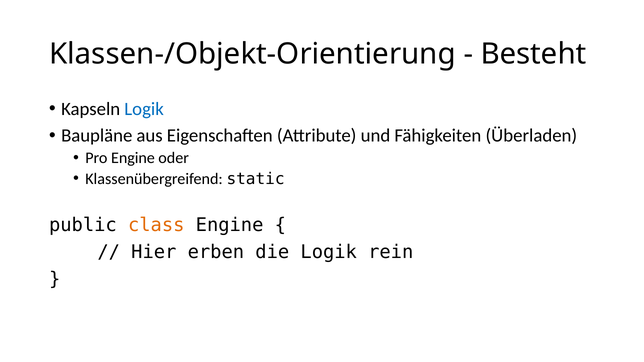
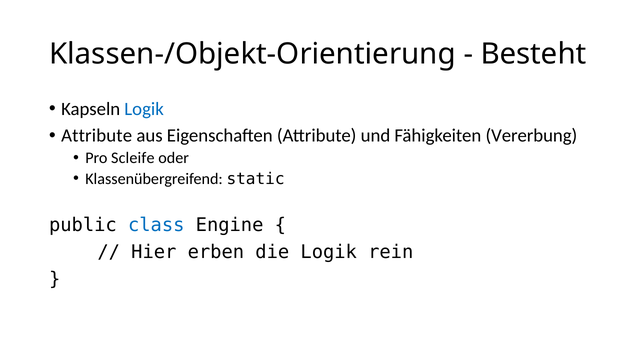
Baupläne: Baupläne -> Attribute (97, 136)
Überladen: Überladen -> Vererbung (531, 136)
Pro Engine: Engine -> Scleife (133, 158)
class colour: orange -> blue (156, 225)
